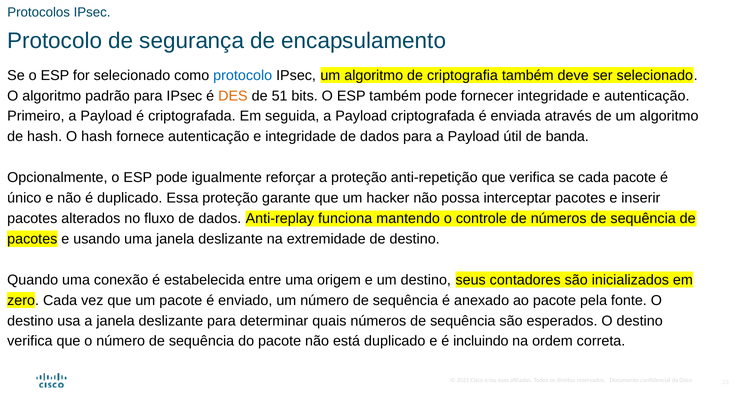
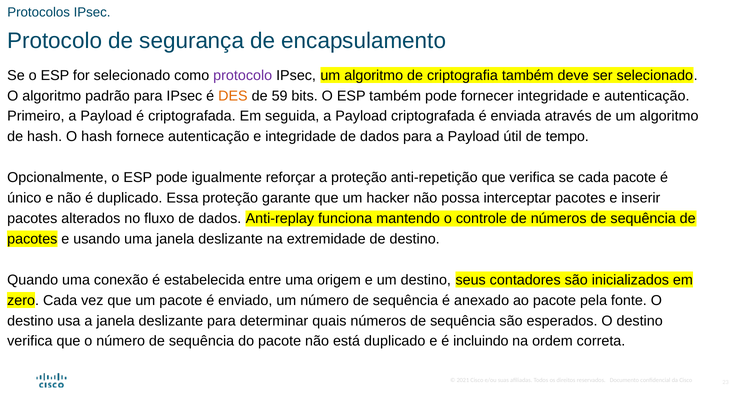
protocolo colour: blue -> purple (243, 75)
51: 51 -> 59 (280, 96)
banda: banda -> tempo (567, 137)
